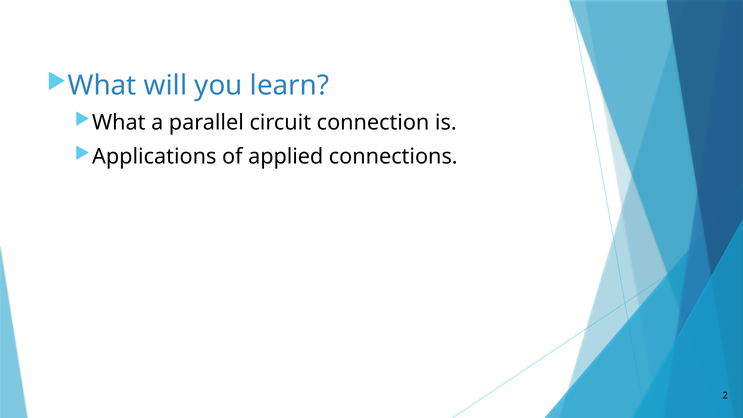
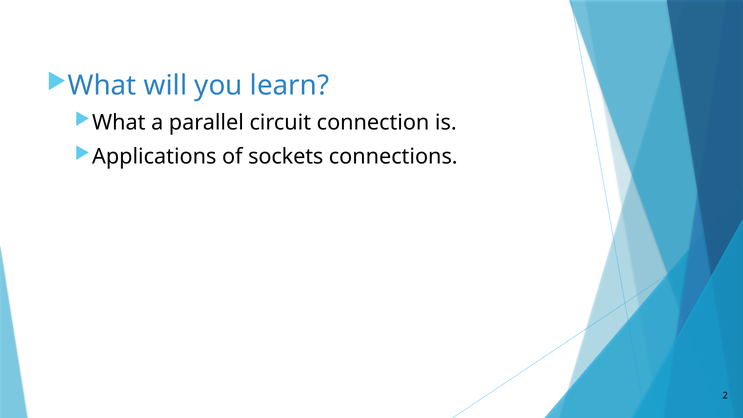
applied: applied -> sockets (286, 156)
